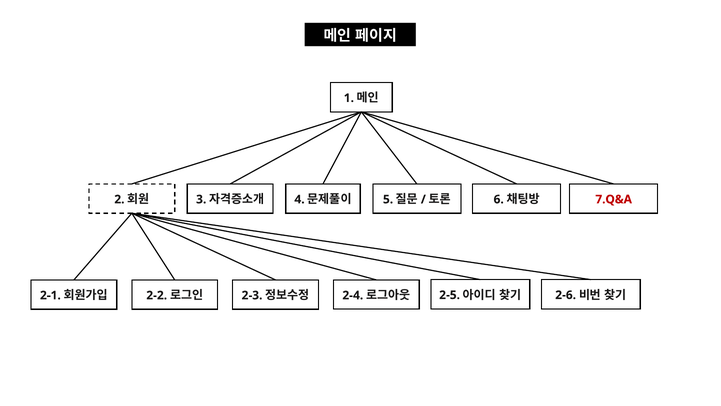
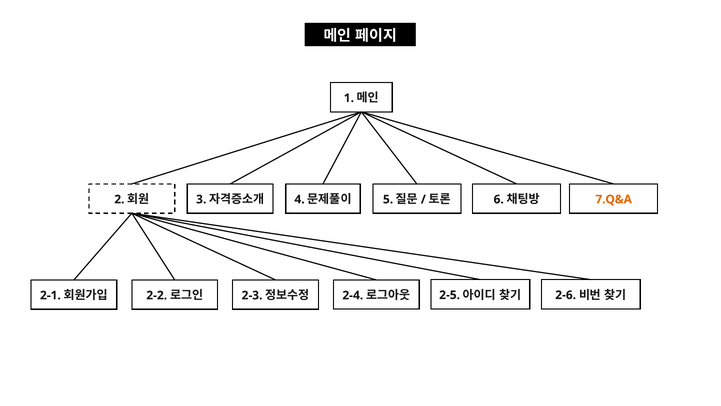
7.Q&A colour: red -> orange (614, 199)
